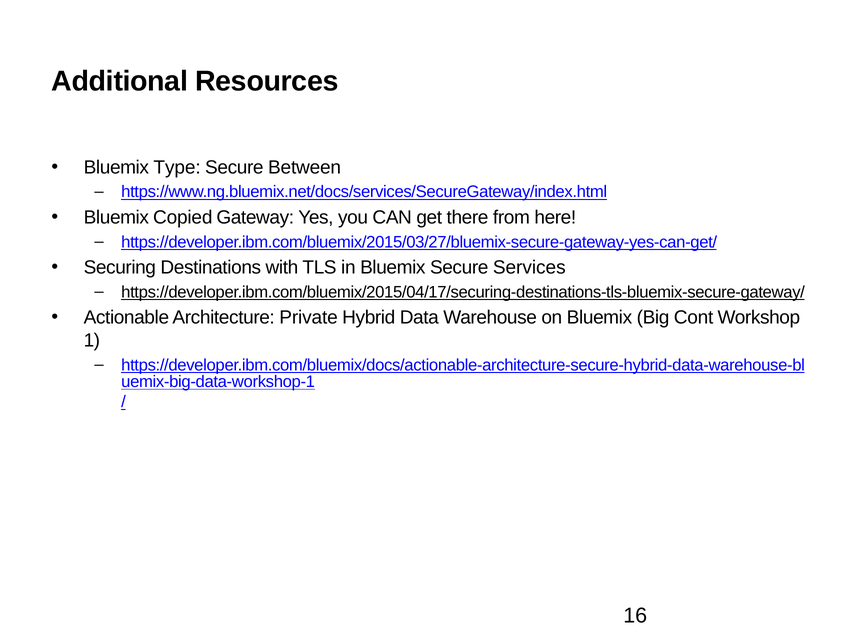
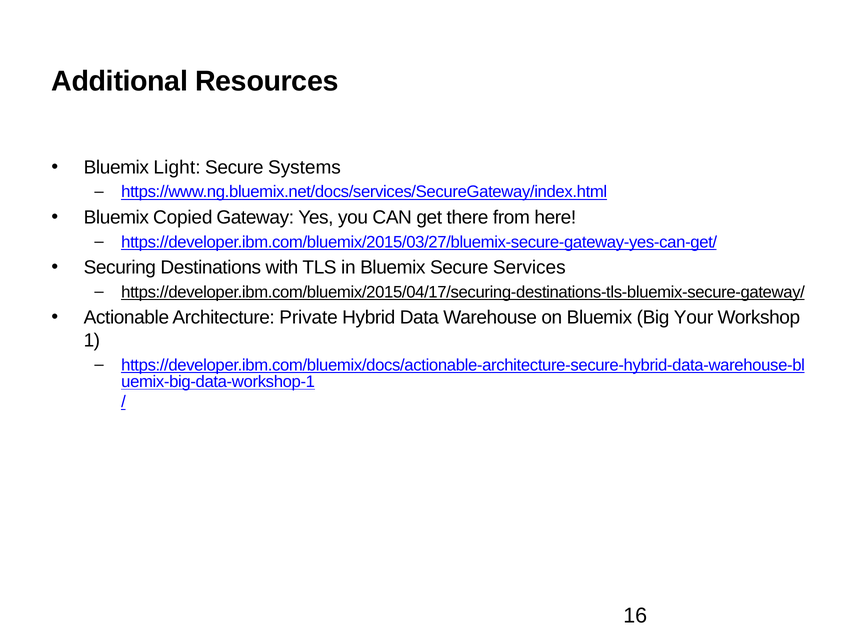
Type: Type -> Light (177, 167)
Between: Between -> Systems (305, 167)
Cont: Cont -> Your (694, 317)
